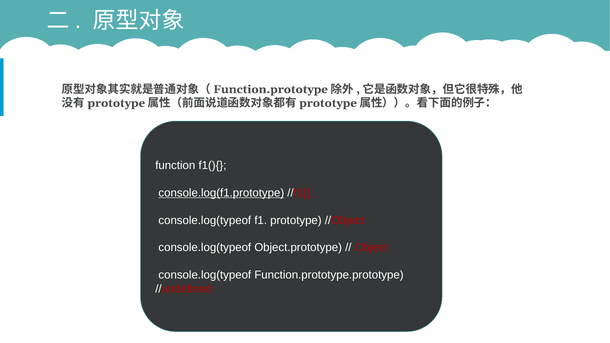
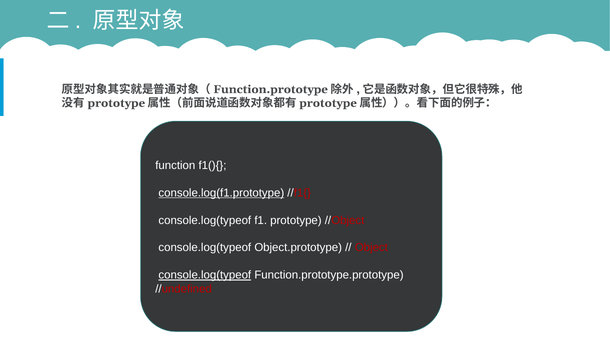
console.log(typeof underline: none -> present (205, 275)
